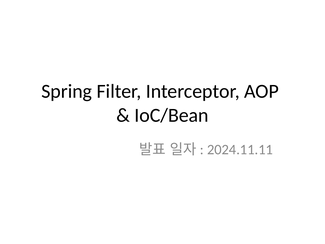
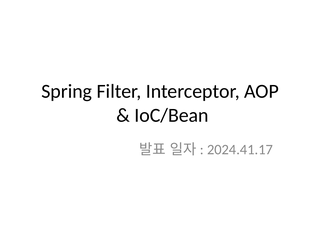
2024.11.11: 2024.11.11 -> 2024.41.17 (240, 149)
